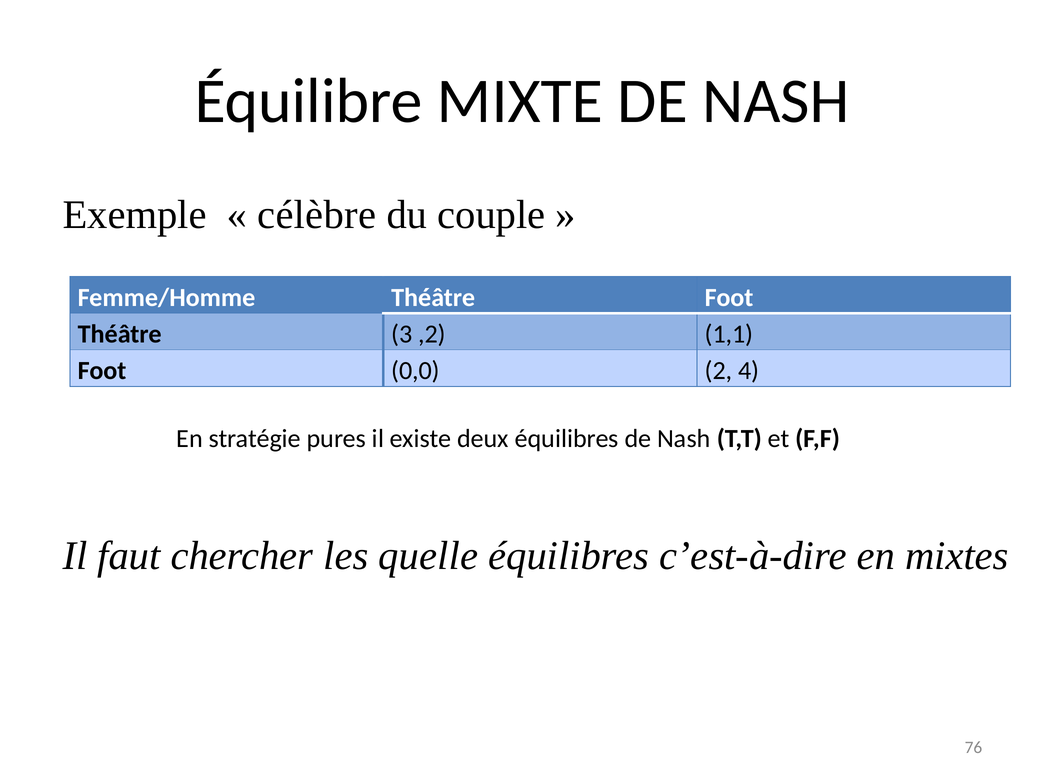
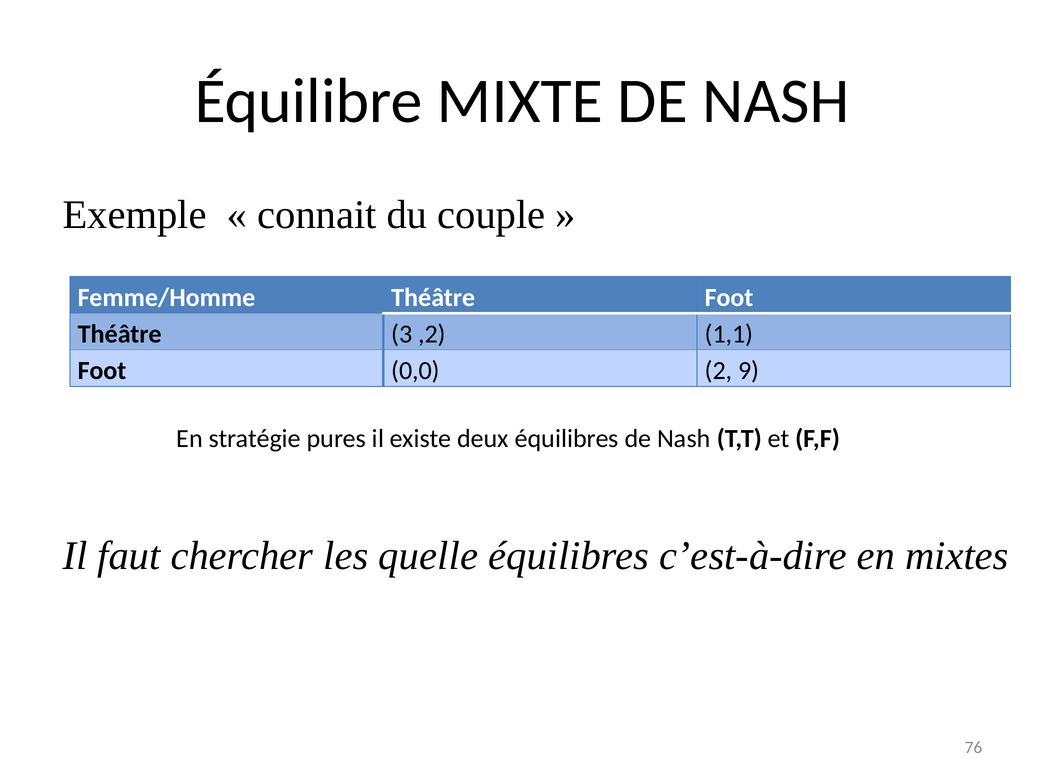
célèbre: célèbre -> connait (317, 215)
4: 4 -> 9 (749, 371)
